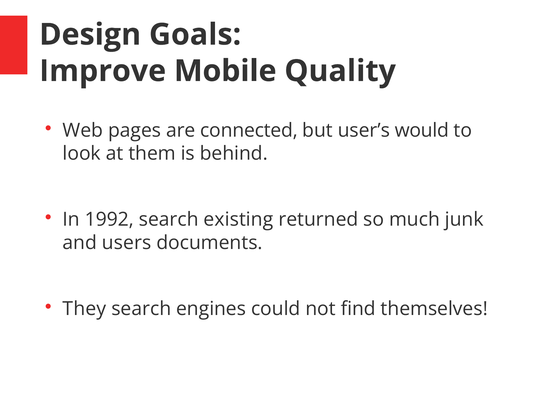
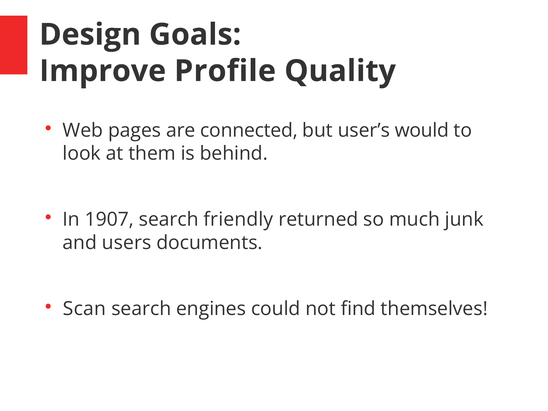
Mobile: Mobile -> Profile (225, 71)
1992: 1992 -> 1907 (109, 220)
existing: existing -> friendly (238, 220)
They: They -> Scan (84, 309)
